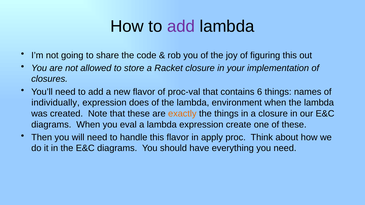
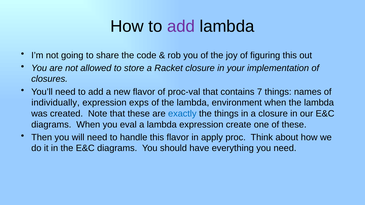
6: 6 -> 7 (260, 92)
does: does -> exps (139, 103)
exactly colour: orange -> blue (182, 114)
